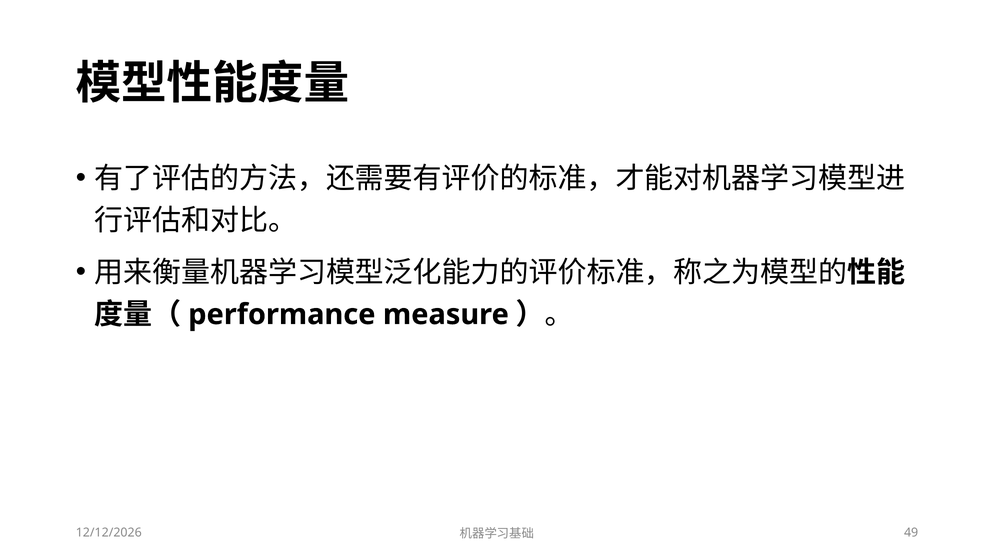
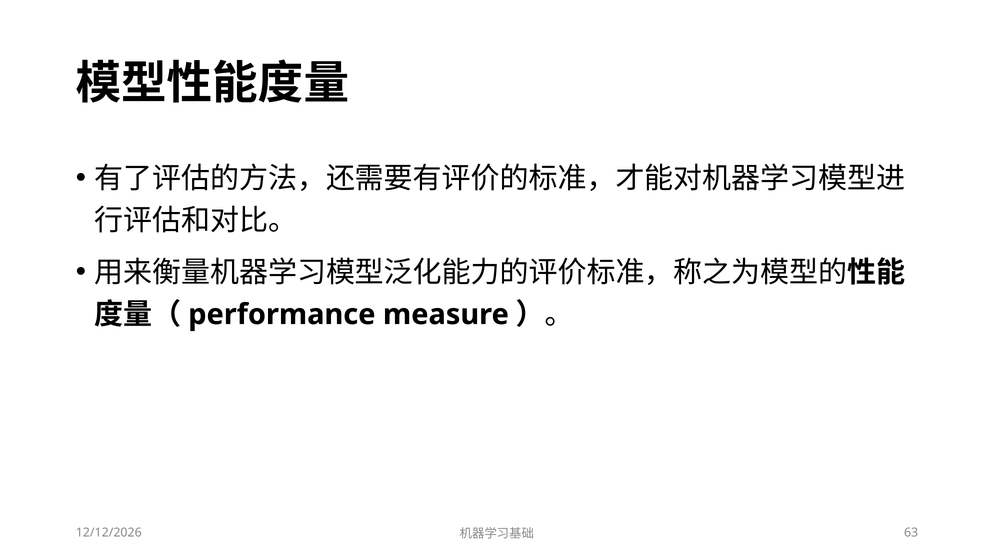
49: 49 -> 63 (911, 533)
